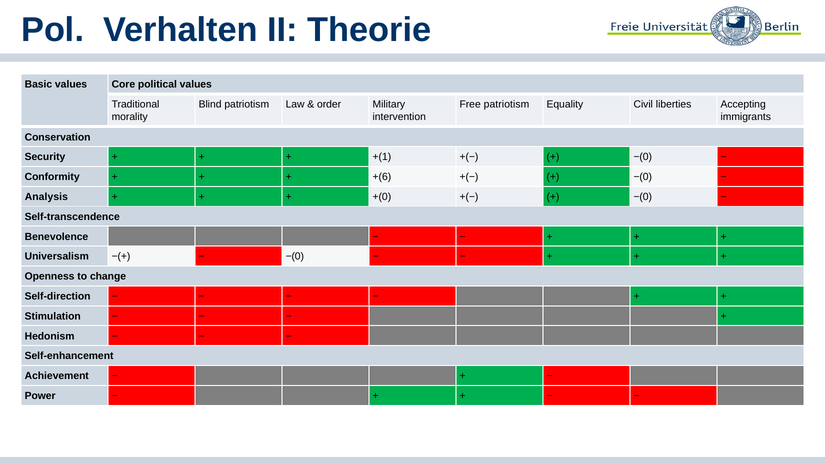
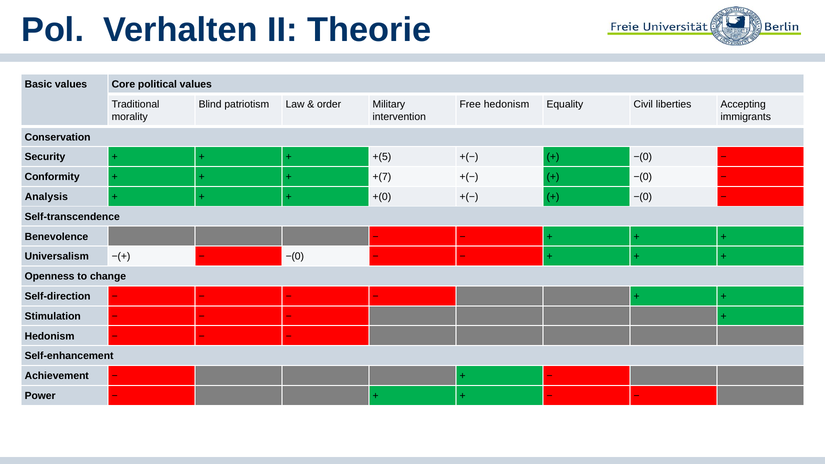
Free patriotism: patriotism -> hedonism (507, 104)
+(1: +(1 -> +(5 (382, 157)
+(6: +(6 -> +(7 (382, 177)
